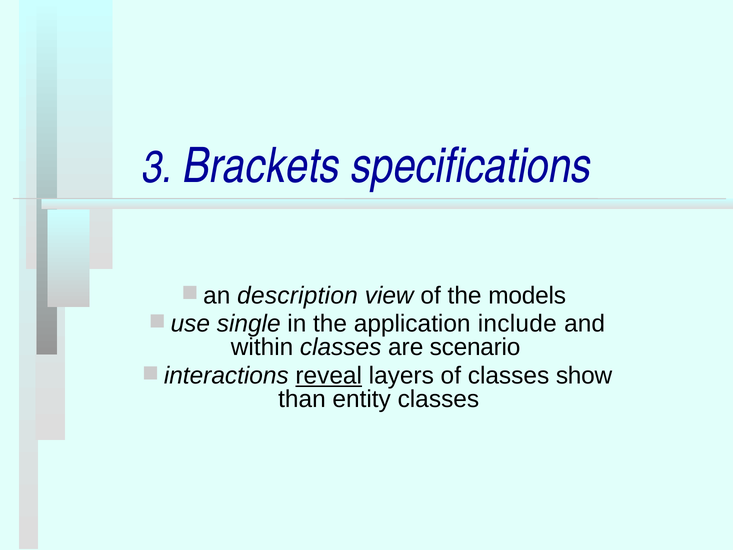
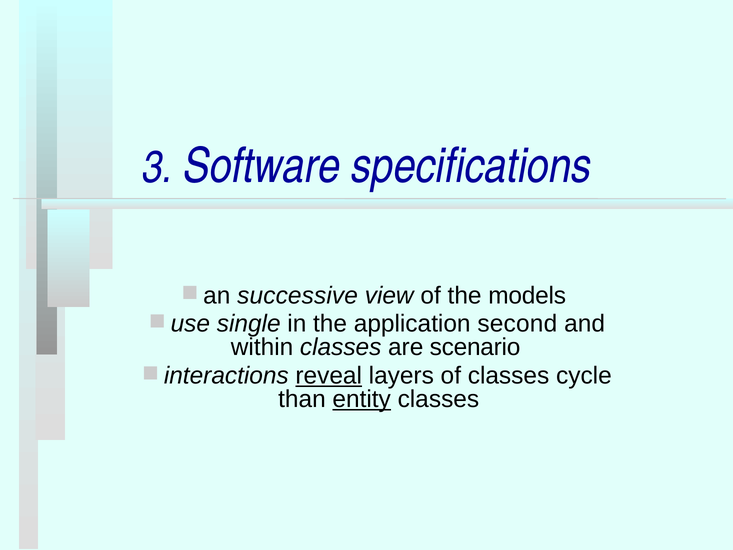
Brackets: Brackets -> Software (262, 166)
description: description -> successive (298, 295)
include: include -> second (517, 324)
show: show -> cycle (584, 376)
entity underline: none -> present (362, 399)
